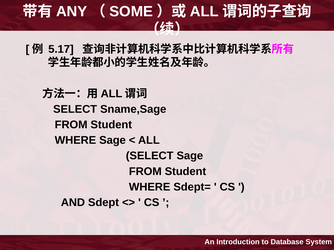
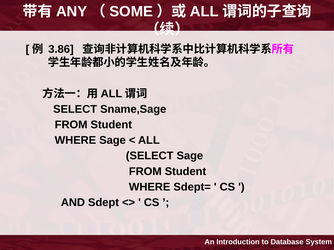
5.17: 5.17 -> 3.86 (61, 49)
